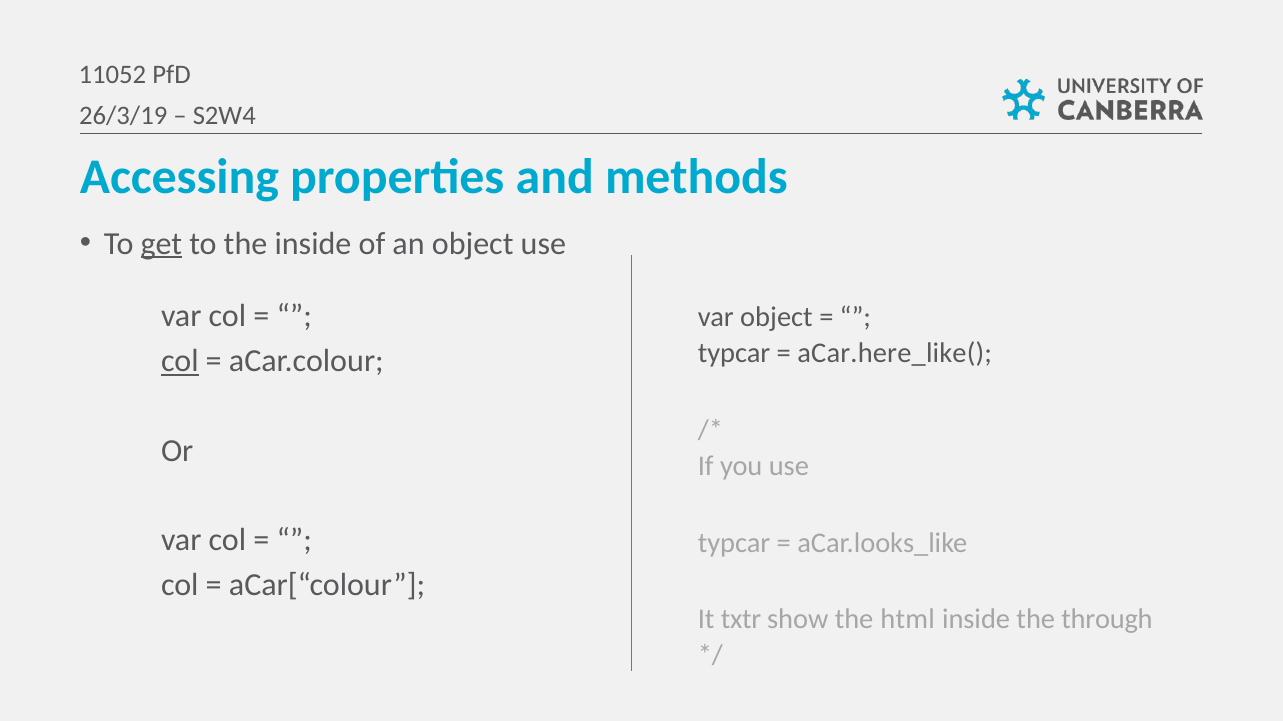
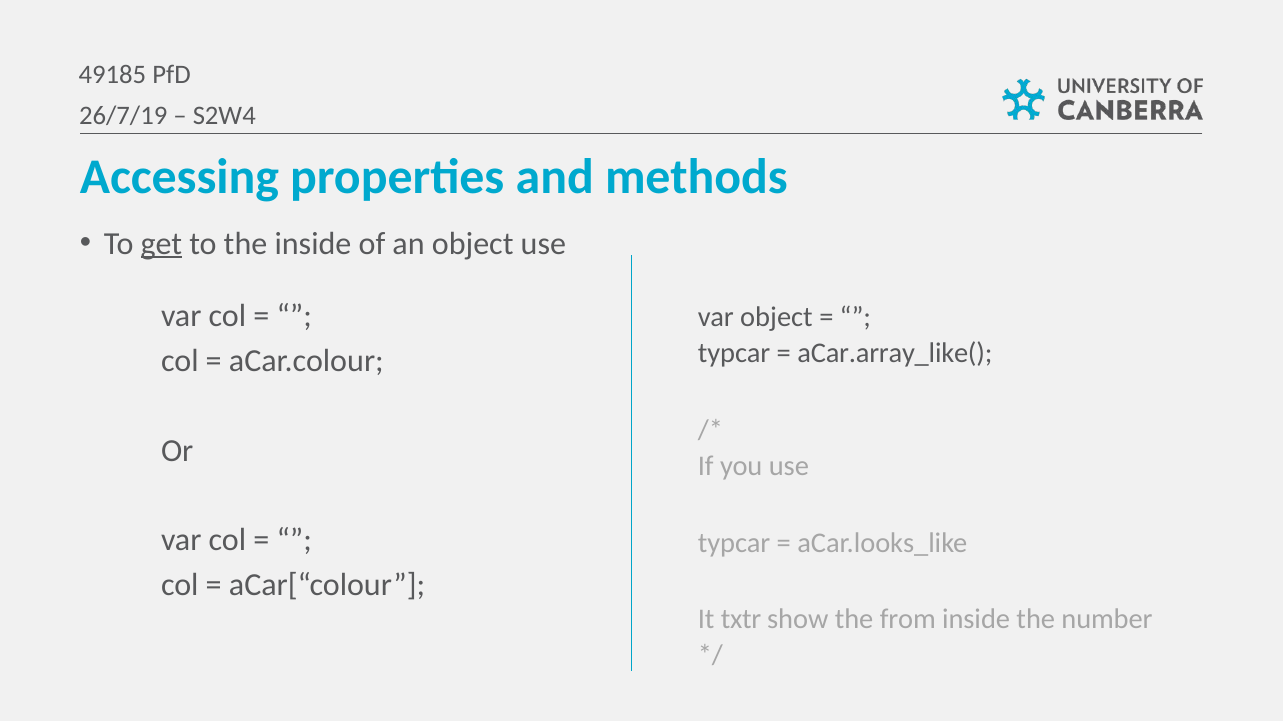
11052: 11052 -> 49185 (112, 74)
26/3/19: 26/3/19 -> 26/7/19 (123, 116)
aCar.here_like(: aCar.here_like( -> aCar.array_like( (895, 354)
col underline: present -> none (180, 361)
html: html -> from (908, 620)
through: through -> number (1107, 620)
